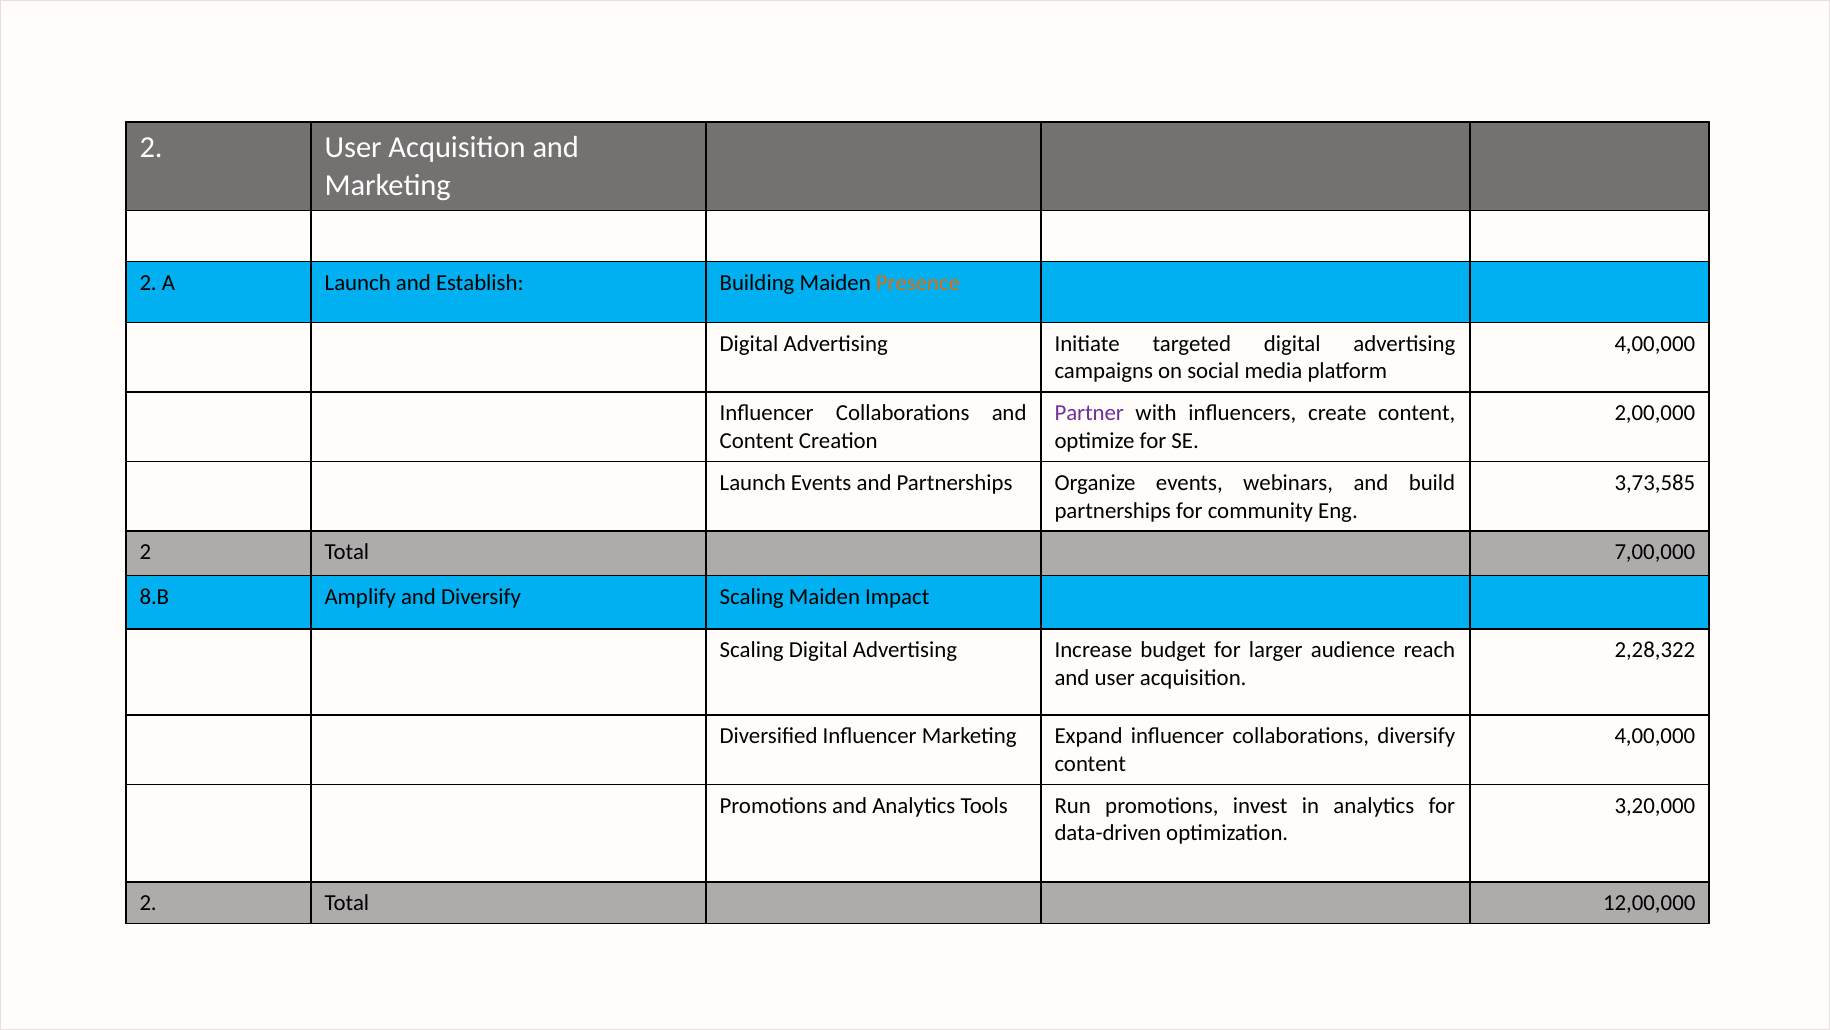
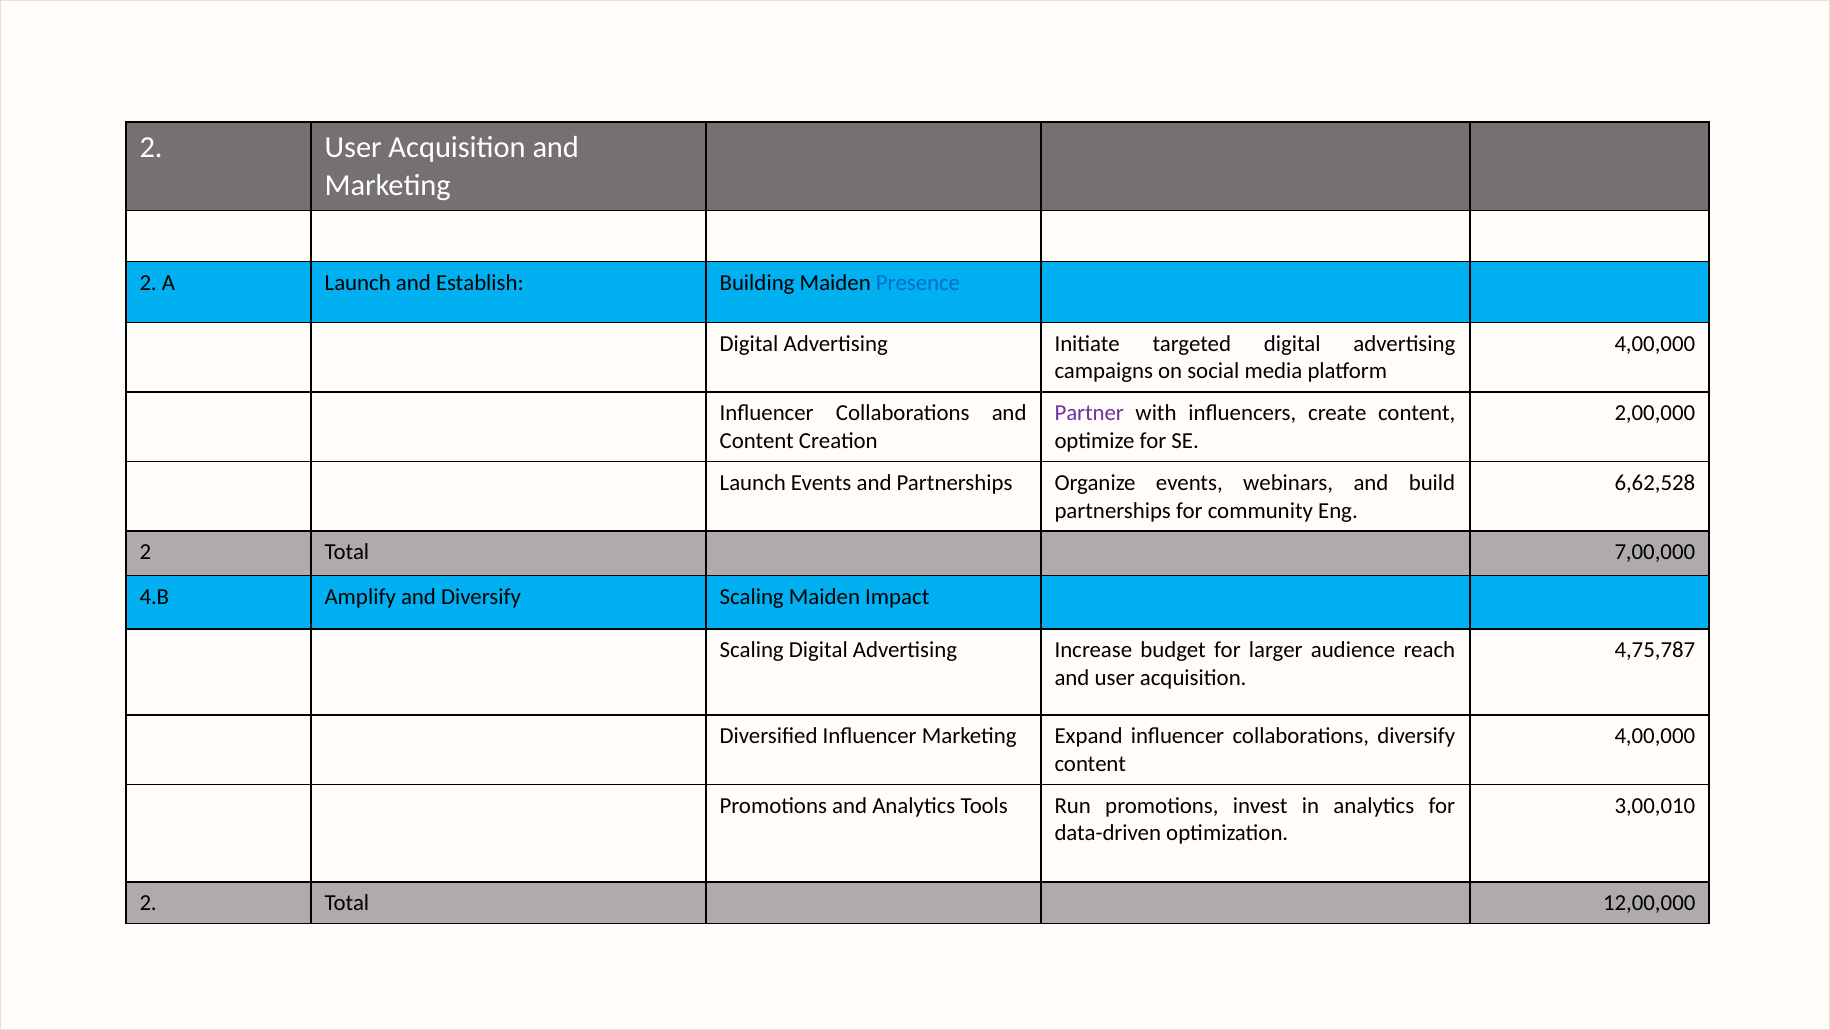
Presence colour: orange -> blue (918, 282)
3,73,585: 3,73,585 -> 6,62,528 (1655, 482)
8.B: 8.B -> 4.B (154, 596)
2,28,322: 2,28,322 -> 4,75,787 (1655, 650)
3,20,000: 3,20,000 -> 3,00,010 (1655, 805)
